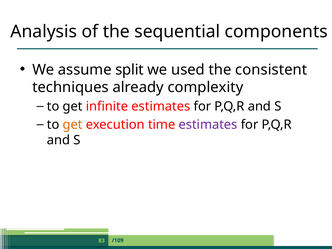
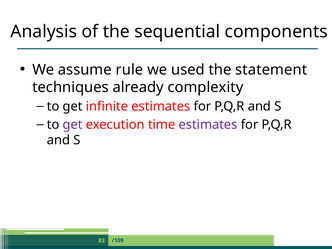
split: split -> rule (129, 70)
consistent: consistent -> statement (271, 70)
get colour: orange -> purple (73, 125)
